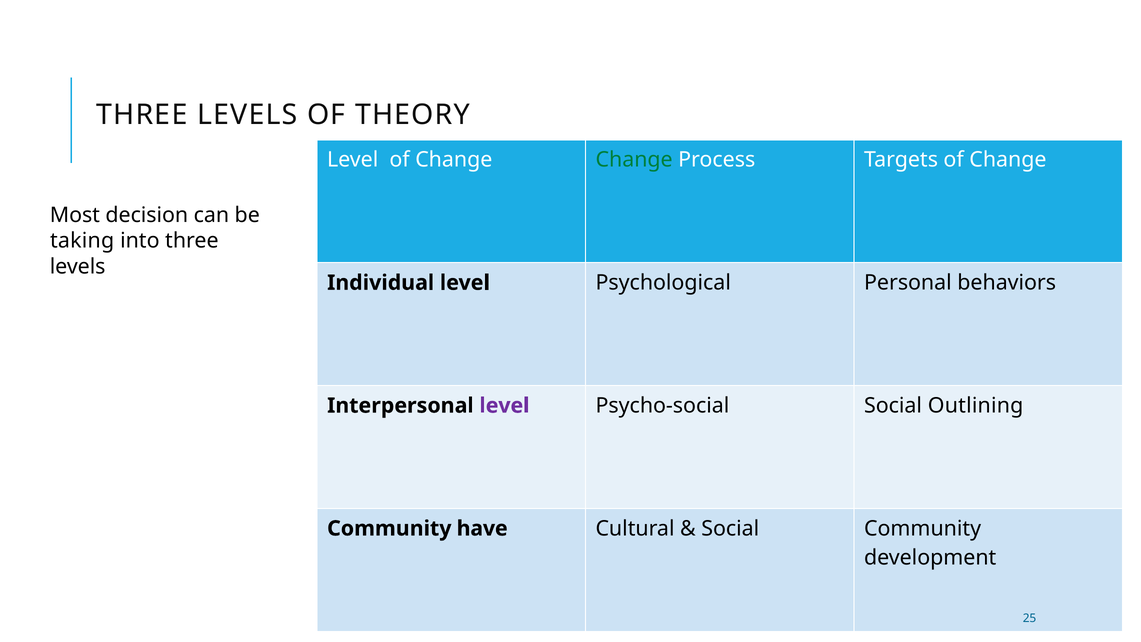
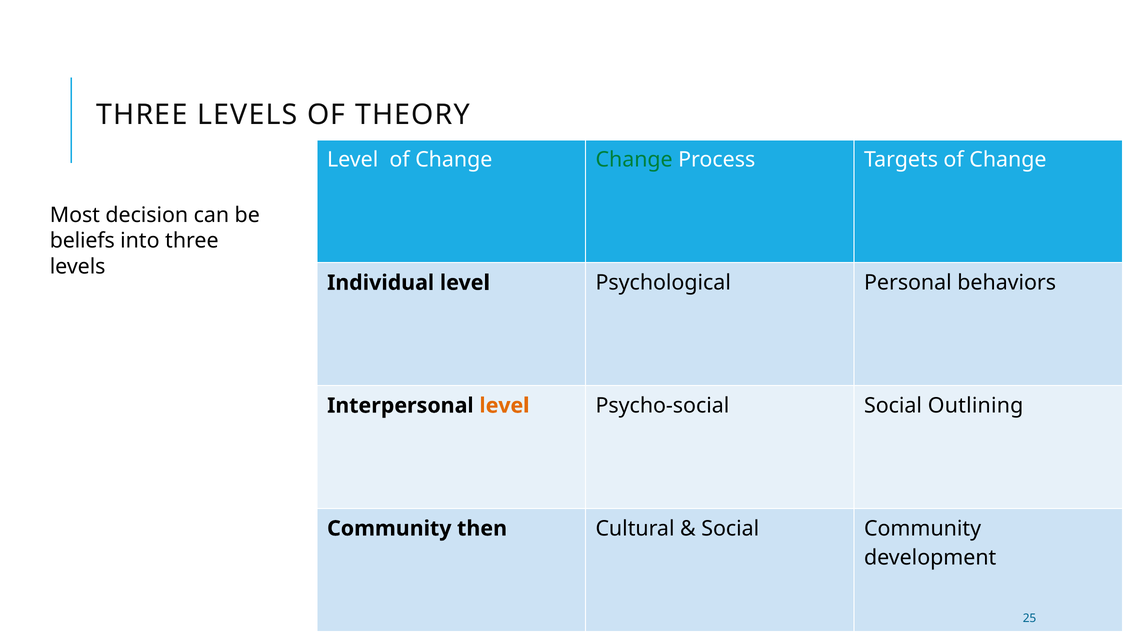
taking: taking -> beliefs (82, 241)
level colour: purple -> orange (504, 406)
have: have -> then (482, 528)
